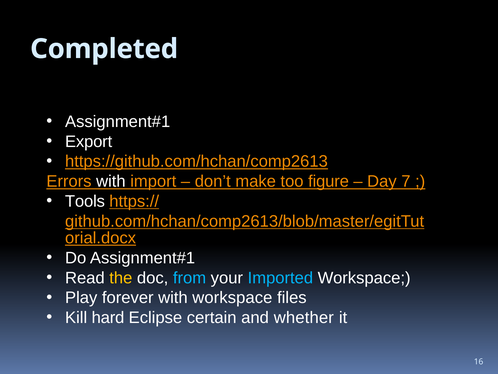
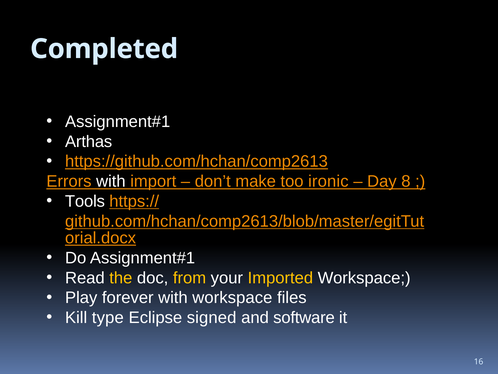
Export: Export -> Arthas (89, 141)
figure: figure -> ironic (328, 181)
7: 7 -> 8 (406, 181)
from colour: light blue -> yellow (190, 277)
Imported colour: light blue -> yellow (280, 277)
hard: hard -> type (108, 317)
certain: certain -> signed (212, 317)
whether: whether -> software (304, 317)
